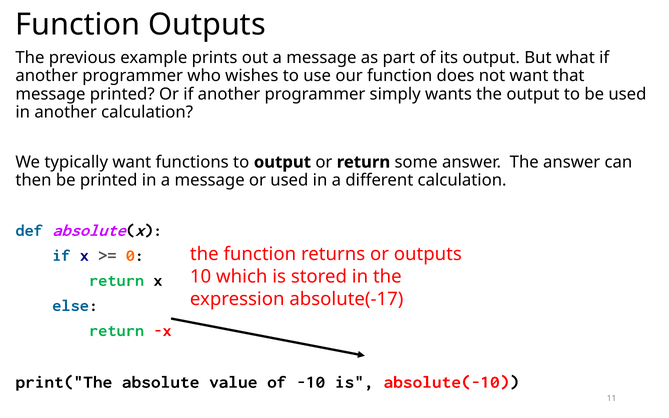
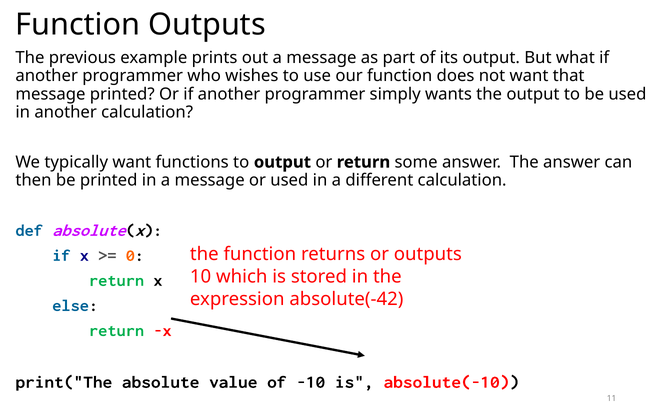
absolute(-17: absolute(-17 -> absolute(-42 (346, 299)
